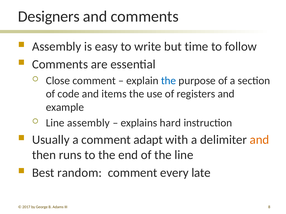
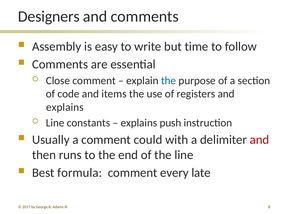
example: example -> explains (65, 108)
Line assembly: assembly -> constants (89, 123)
hard: hard -> push (170, 123)
adapt: adapt -> could (148, 140)
and colour: orange -> red (259, 140)
random: random -> formula (80, 173)
